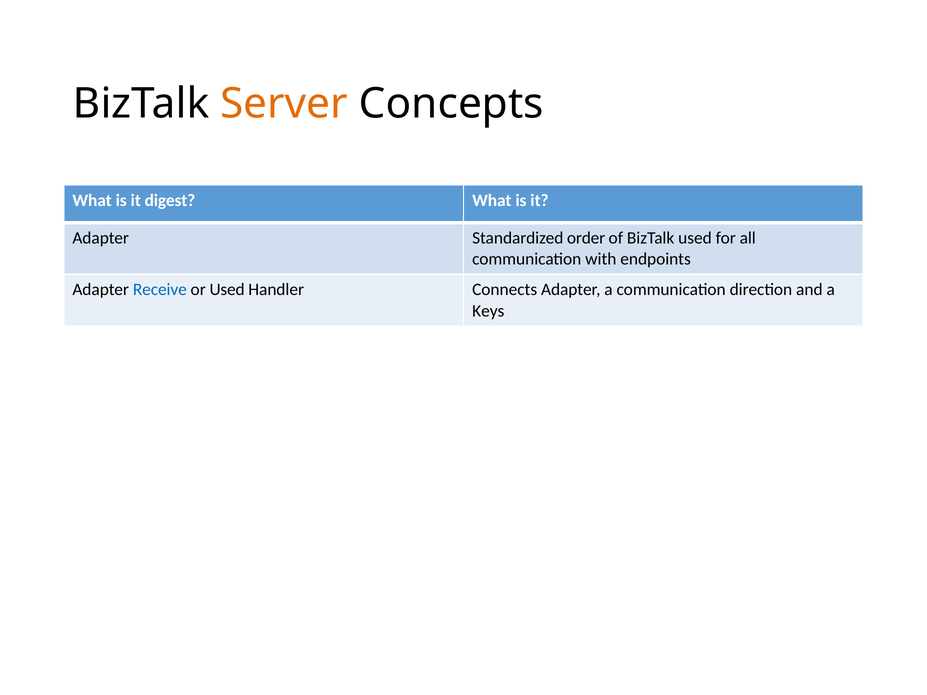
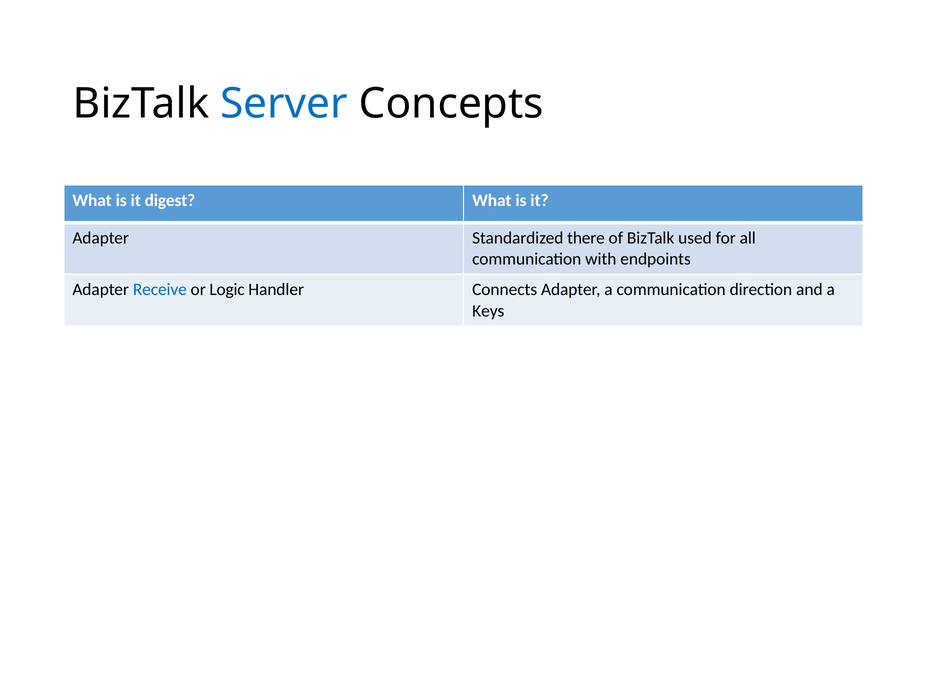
Server colour: orange -> blue (284, 104)
order: order -> there (586, 238)
or Used: Used -> Logic (227, 290)
